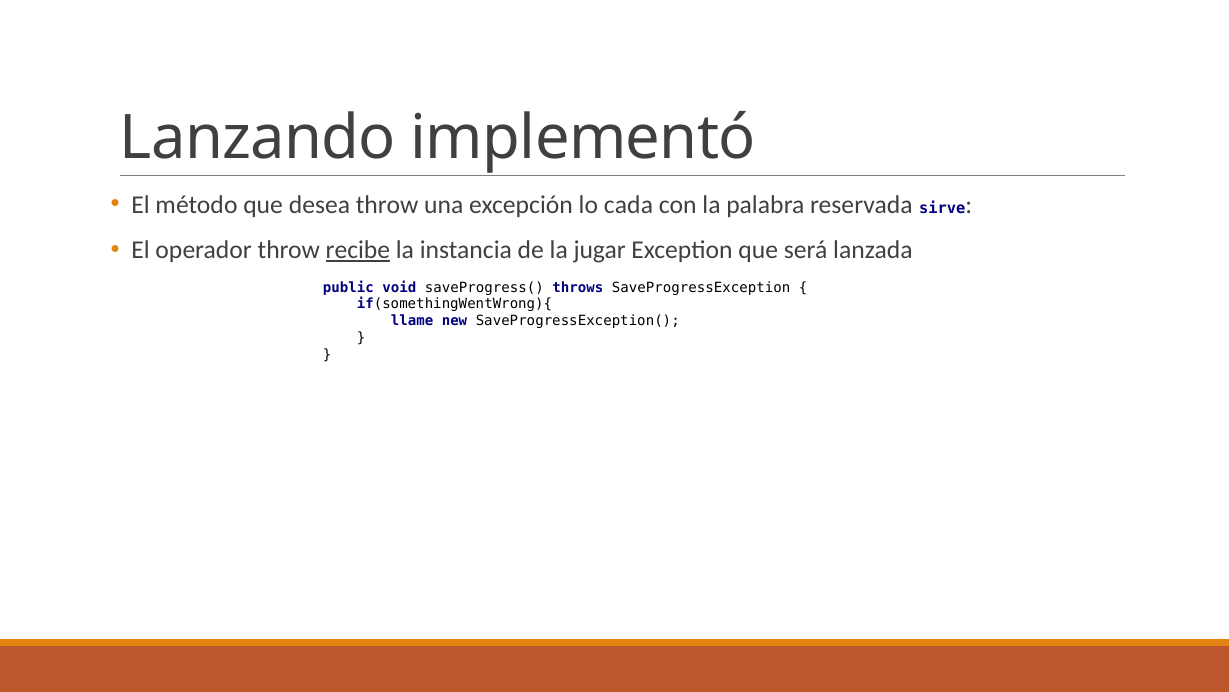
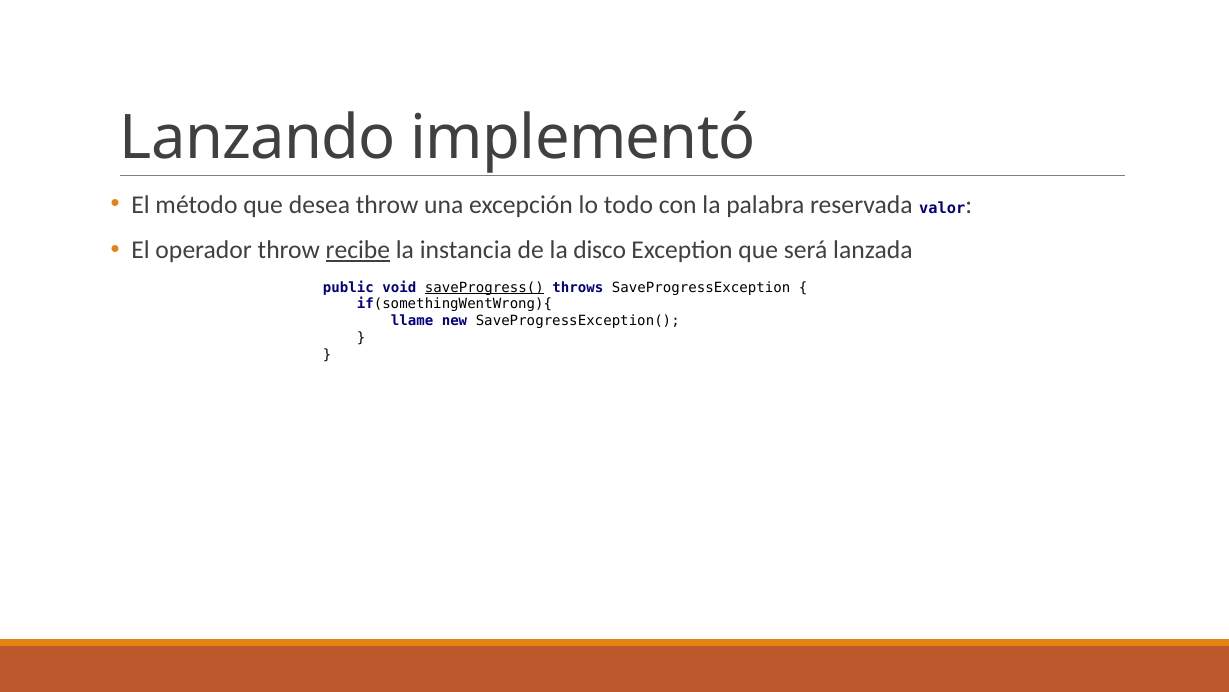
cada: cada -> todo (628, 204)
sirve: sirve -> valor (942, 208)
jugar: jugar -> disco (600, 250)
saveProgress( underline: none -> present (484, 287)
